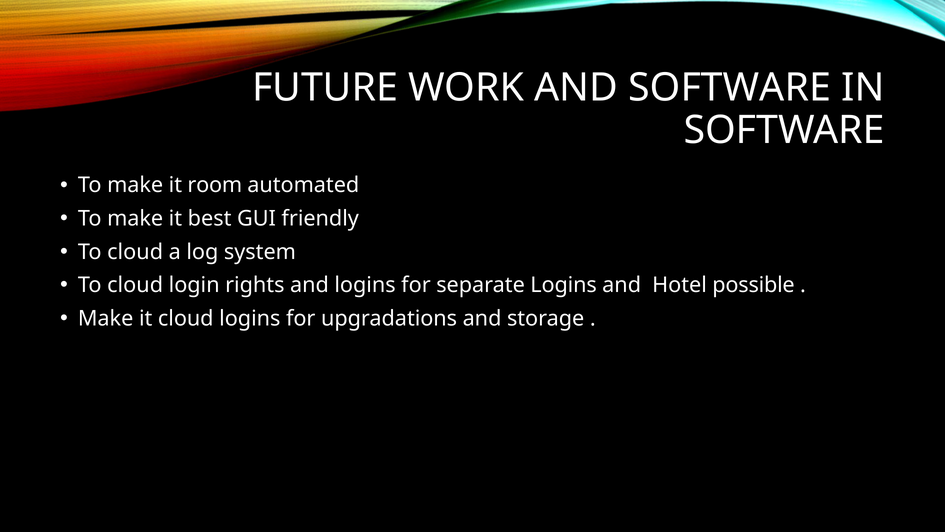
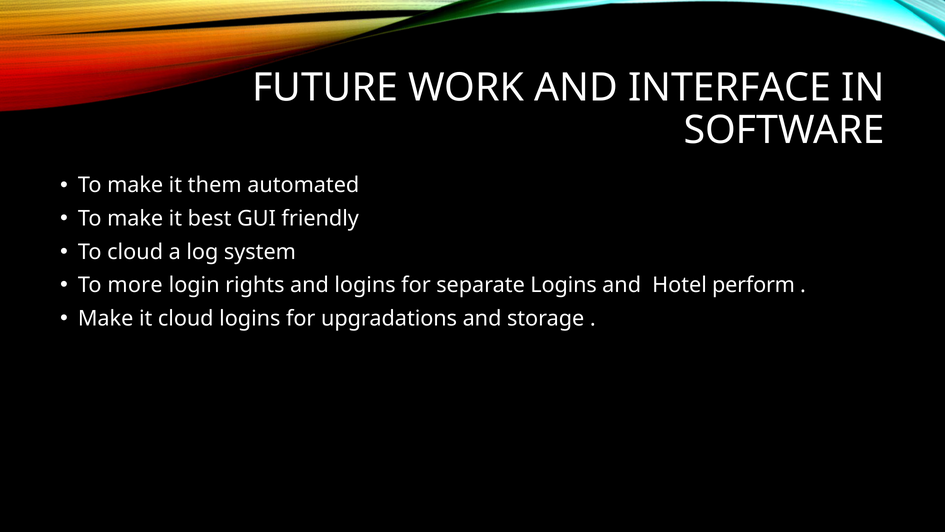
AND SOFTWARE: SOFTWARE -> INTERFACE (730, 88)
room: room -> them (215, 185)
cloud: cloud -> more (135, 285)
possible: possible -> perform (754, 285)
